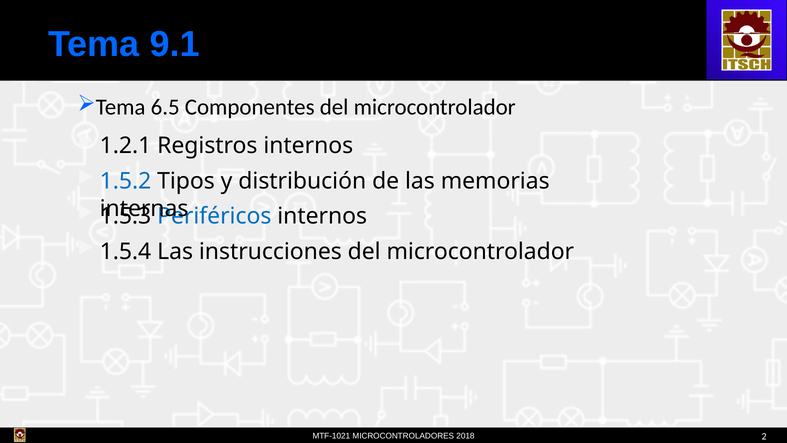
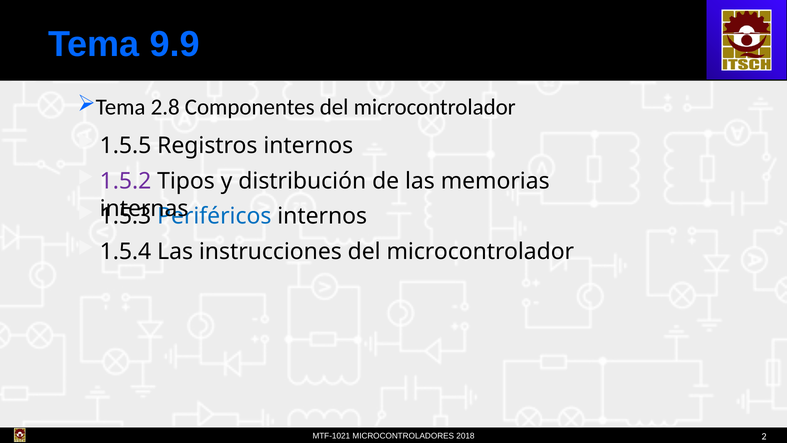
9.1: 9.1 -> 9.9 (175, 44)
6.5: 6.5 -> 2.8 (165, 107)
1.2.1: 1.2.1 -> 1.5.5 (125, 145)
1.5.2 colour: blue -> purple (125, 181)
